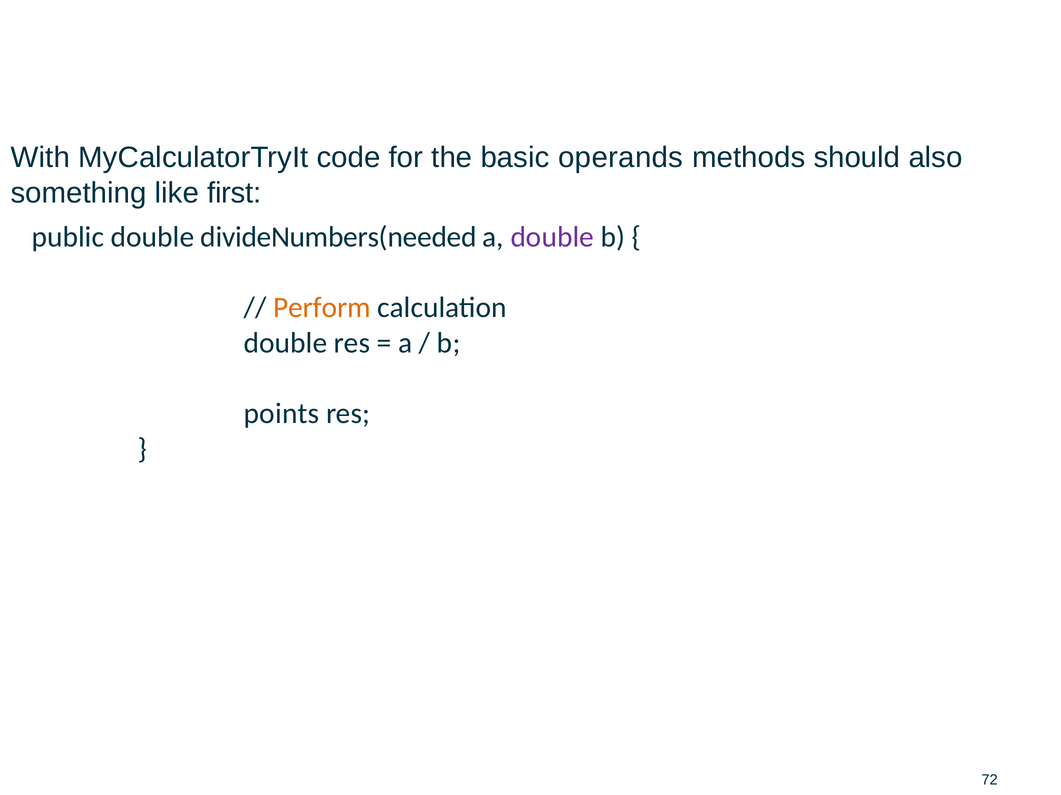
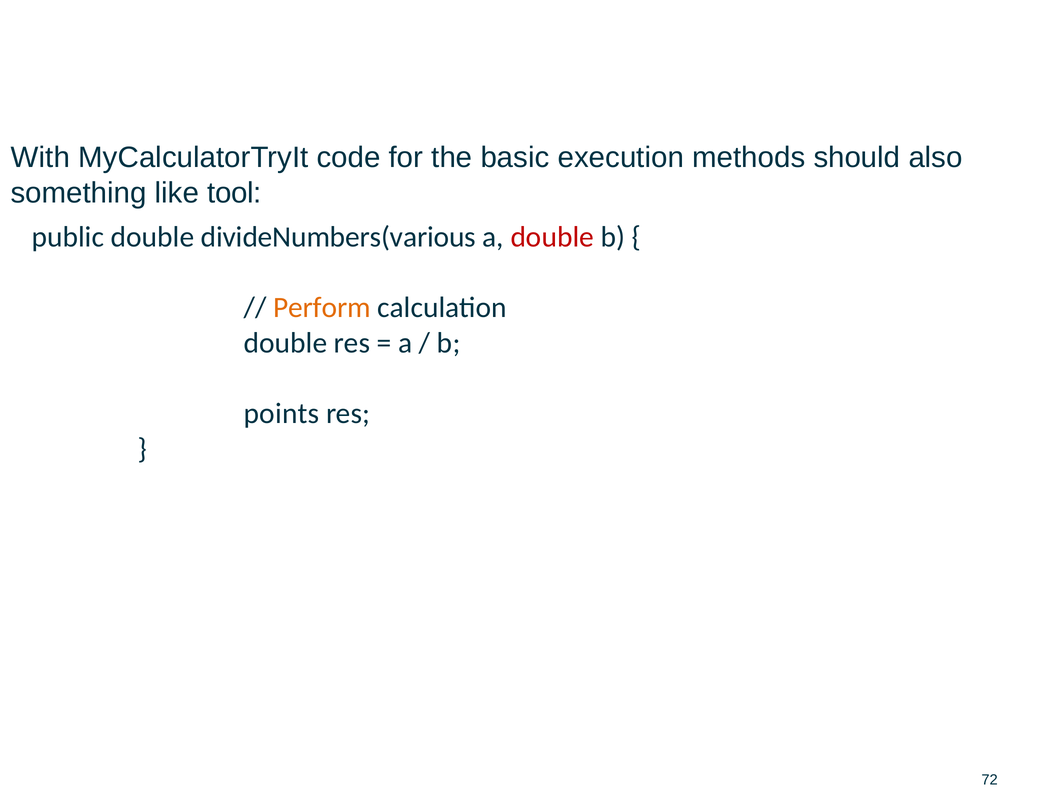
basic operands: operands -> execution (621, 158)
first: first -> tool (234, 193)
divideNumbers(needed: divideNumbers(needed -> divideNumbers(various (338, 237)
double colour: purple -> red (552, 237)
